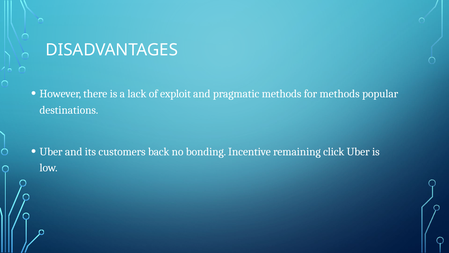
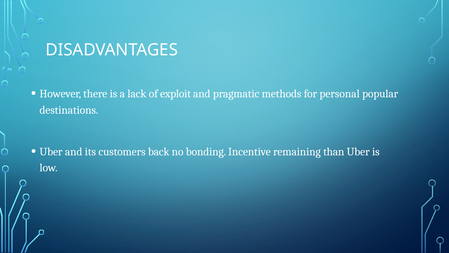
for methods: methods -> personal (340, 94)
click: click -> than (334, 151)
